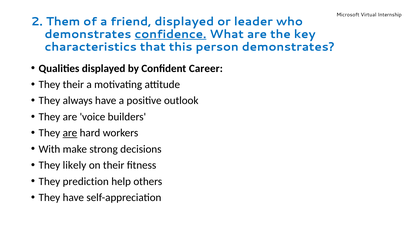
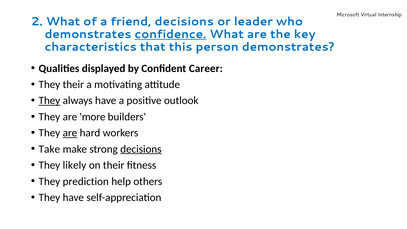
2 Them: Them -> What (63, 21)
friend displayed: displayed -> decisions (184, 21)
They underline: none -> present (49, 101)
voice: voice -> more (93, 117)
With: With -> Take (49, 149)
decisions underline: none -> present (141, 149)
